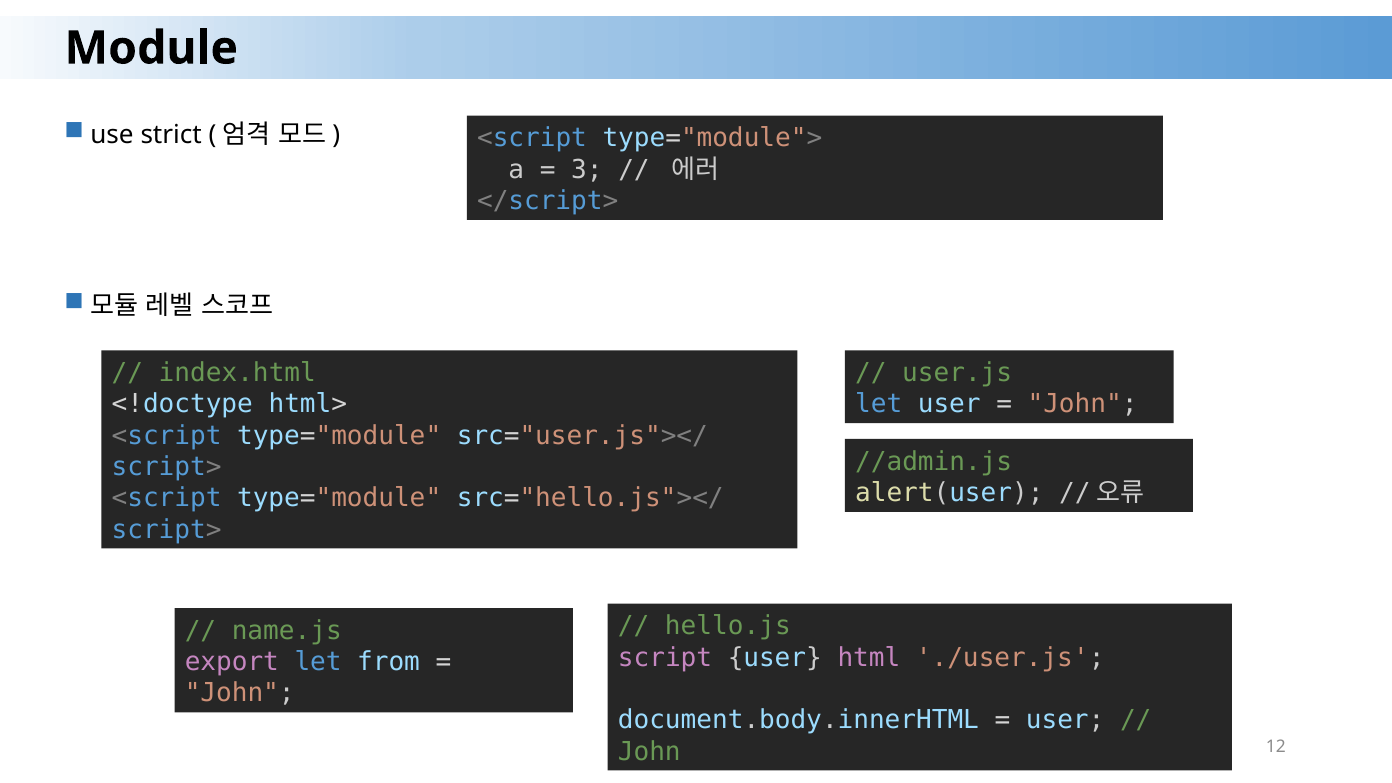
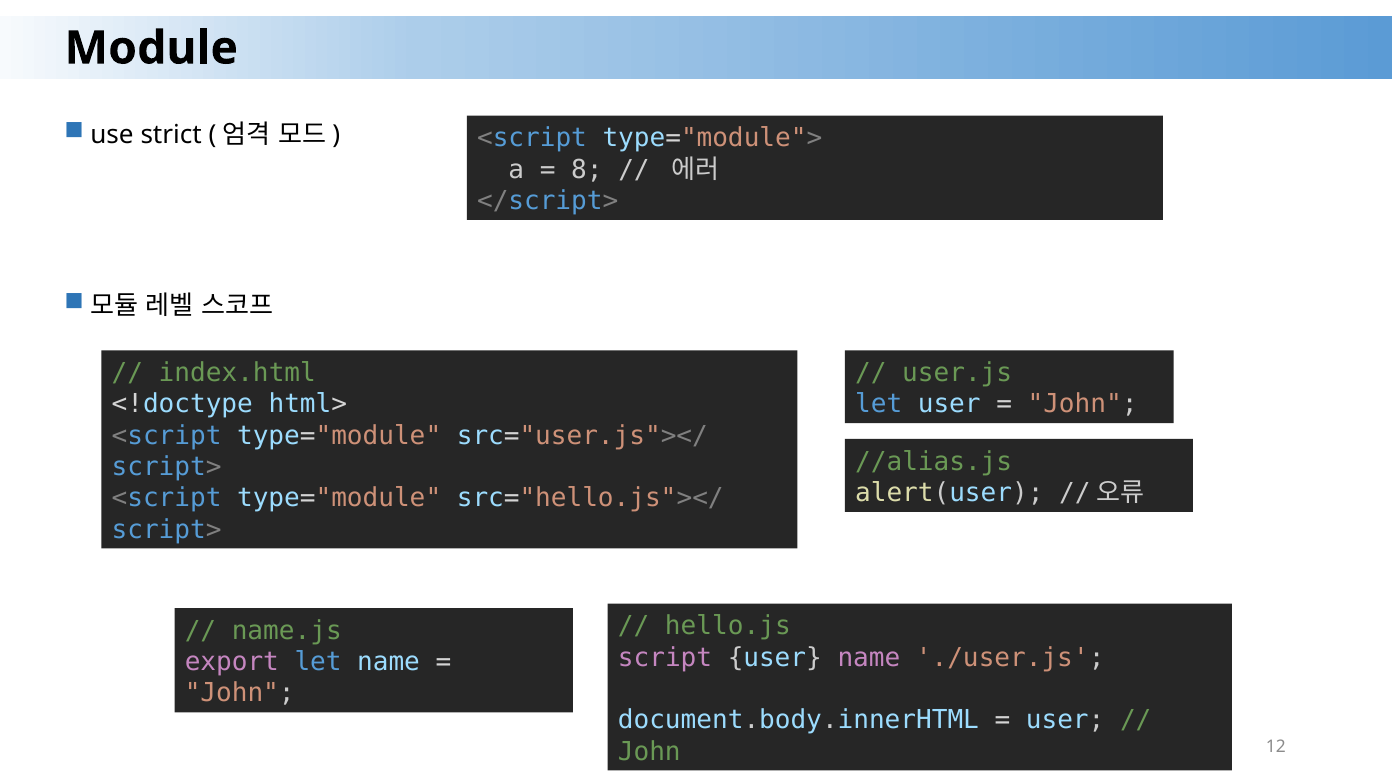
3: 3 -> 8 (587, 170)
//admin.js: //admin.js -> //alias.js (934, 462)
user html: html -> name (869, 658)
let from: from -> name (389, 662)
